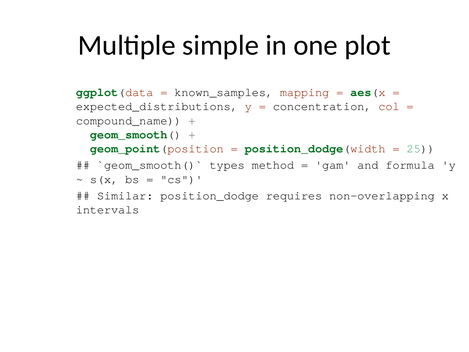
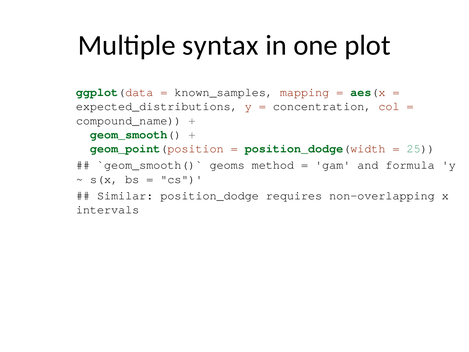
simple: simple -> syntax (220, 45)
types: types -> geoms (227, 165)
